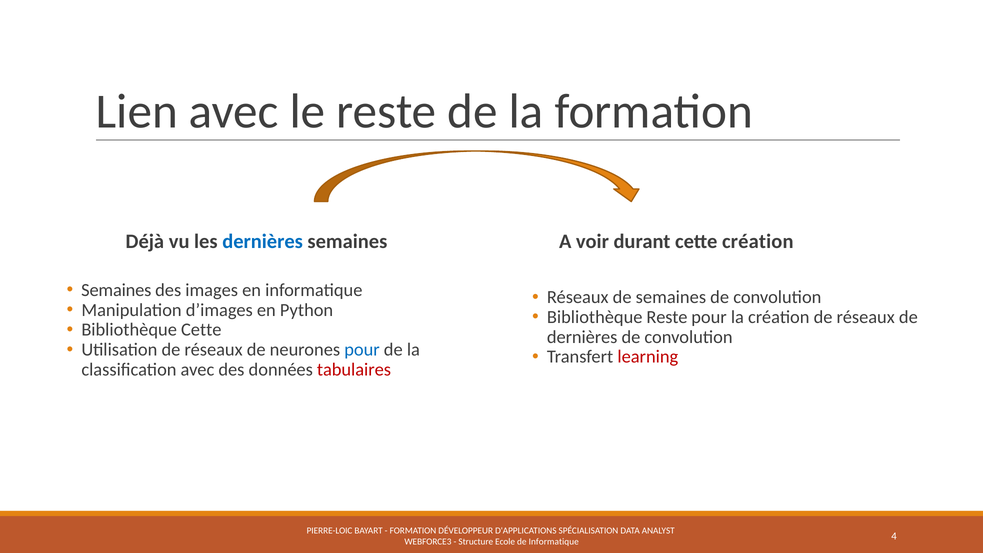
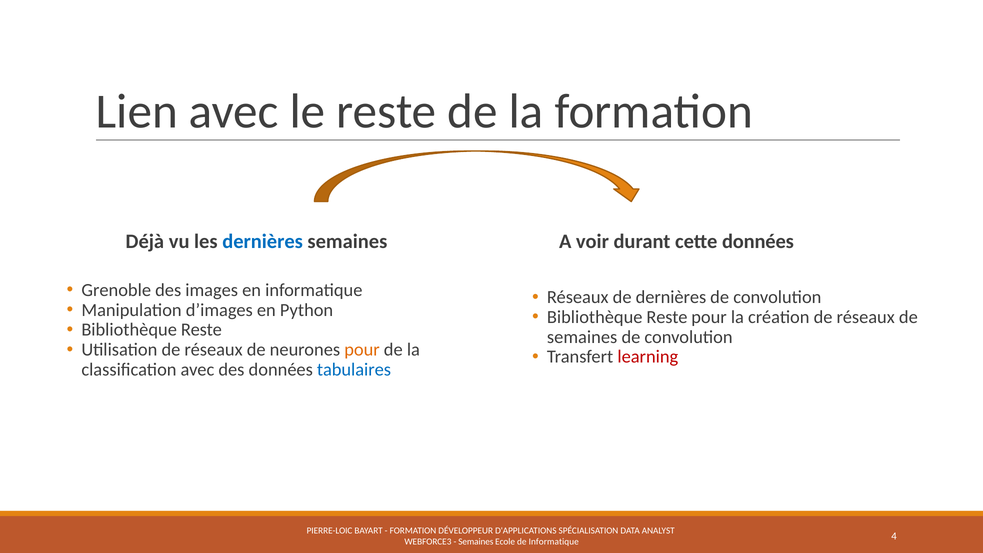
cette création: création -> données (758, 242)
Semaines: Semaines -> Grenoble (116, 290)
de semaines: semaines -> dernières (671, 297)
Cette: Cette -> Reste (201, 330)
dernières: dernières -> semaines (582, 337)
pour colour: blue -> orange (362, 350)
tabulaires colour: red -> blue (354, 370)
Structure: Structure -> Semaines (476, 542)
